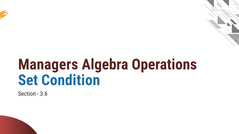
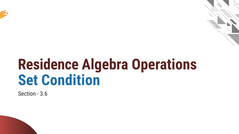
Managers: Managers -> Residence (48, 65)
